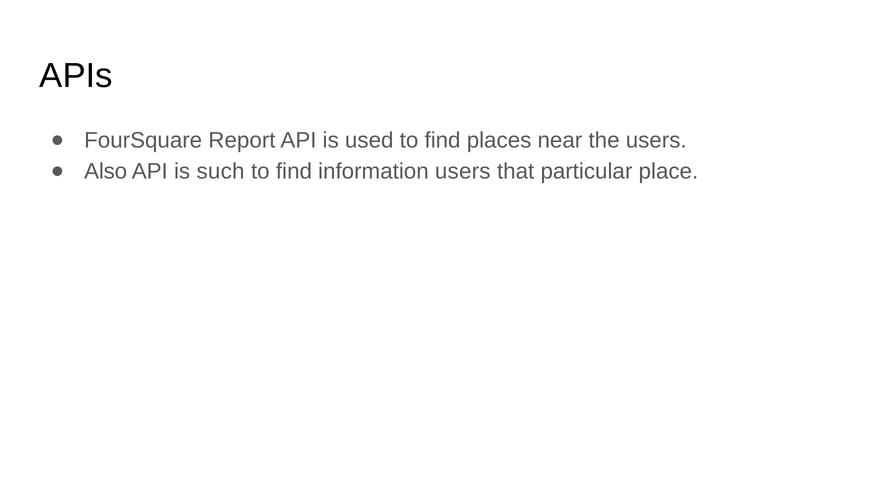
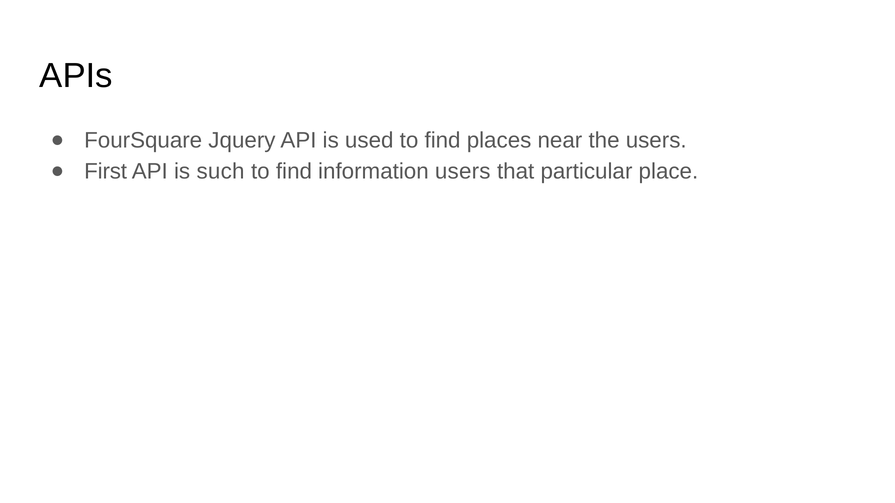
Report: Report -> Jquery (242, 141)
Also: Also -> First (106, 172)
